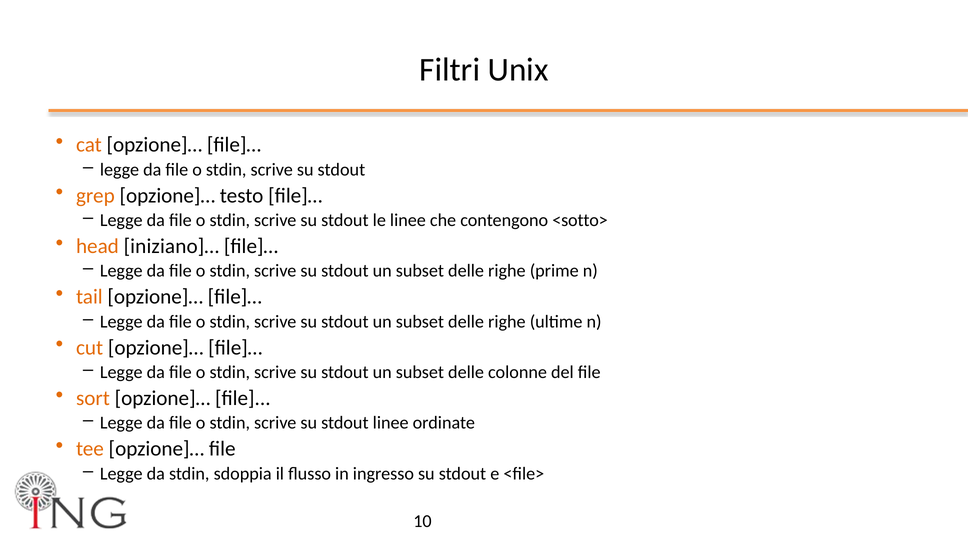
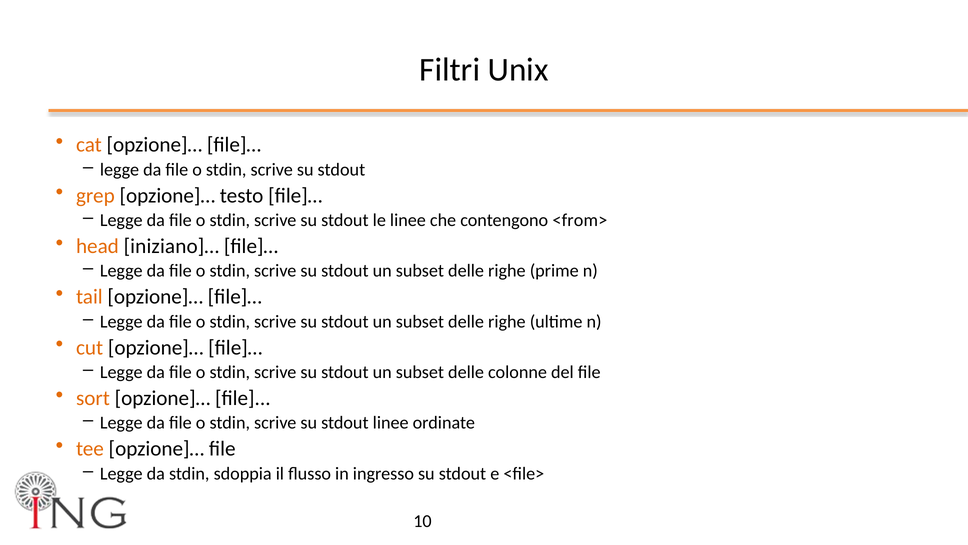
<sotto>: <sotto> -> <from> (580, 220)
